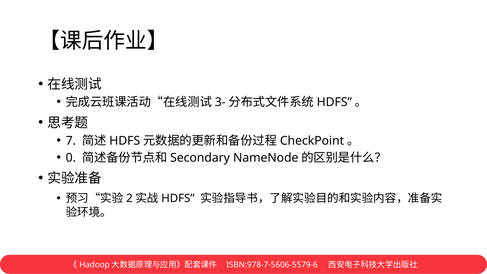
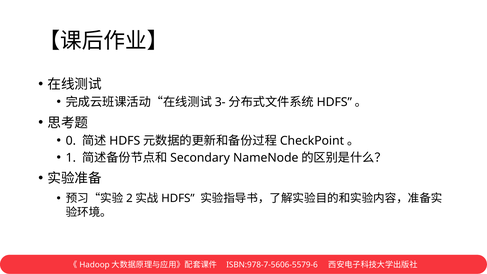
7: 7 -> 0 (71, 141)
0: 0 -> 1 (71, 158)
